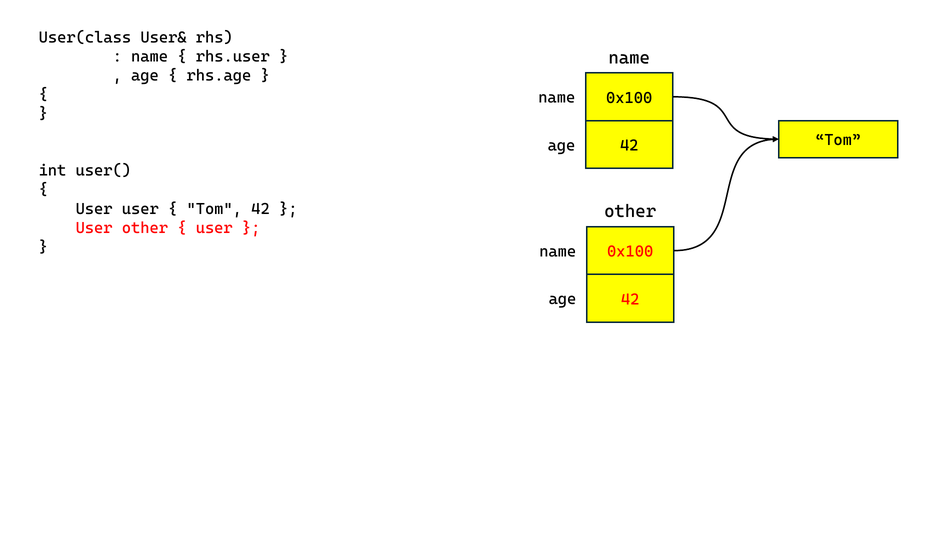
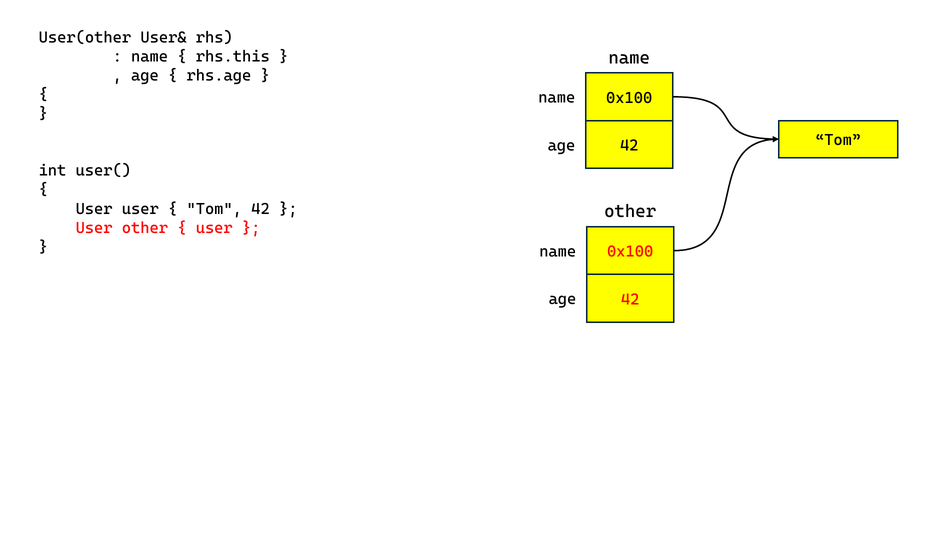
User(class: User(class -> User(other (85, 38)
rhs.user: rhs.user -> rhs.this (233, 57)
